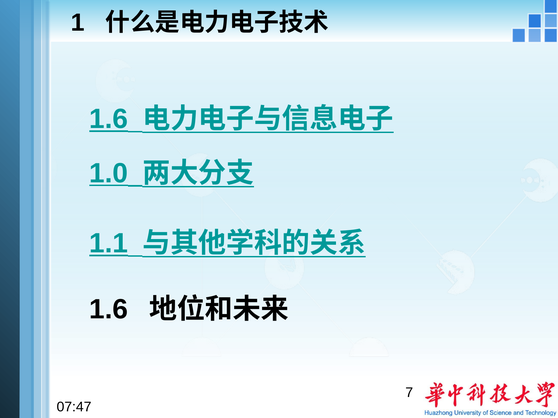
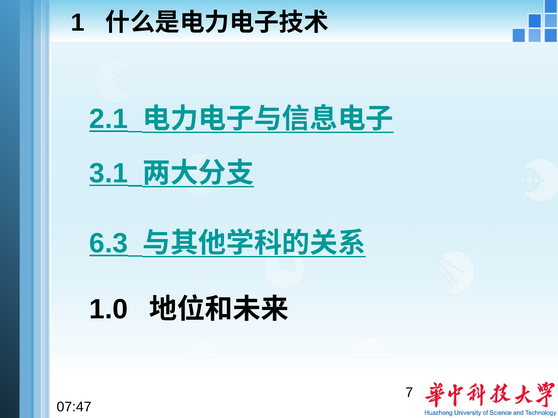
1.6: 1.6 -> 2.1 (109, 119)
1.0: 1.0 -> 3.1 (109, 173)
1.1: 1.1 -> 6.3 (109, 244)
1.6: 1.6 -> 1.0 (109, 310)
